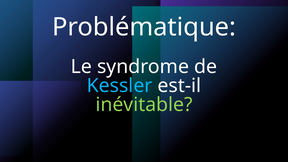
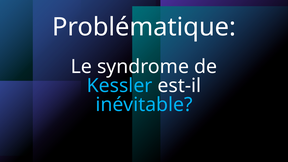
inévitable colour: light green -> light blue (144, 105)
